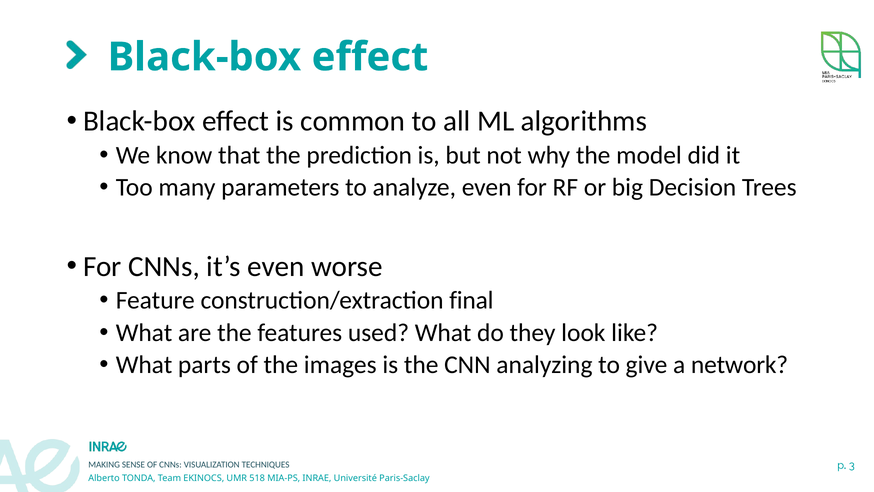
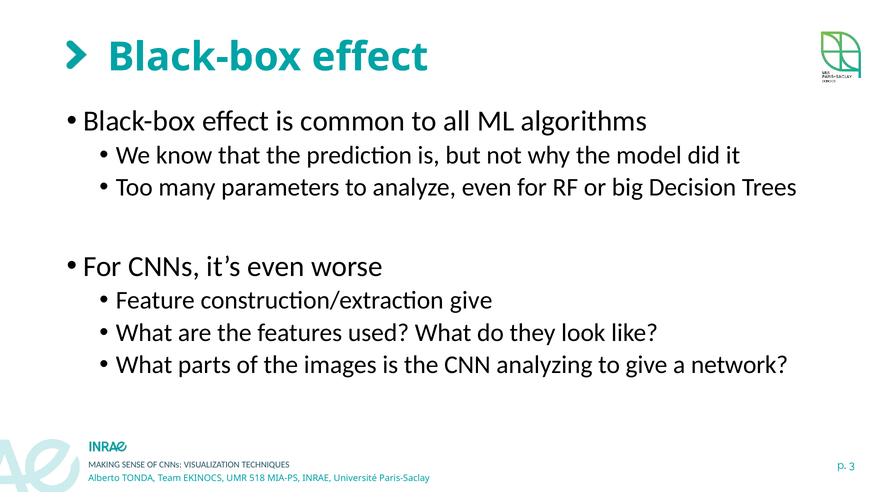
construction/extraction final: final -> give (471, 300)
